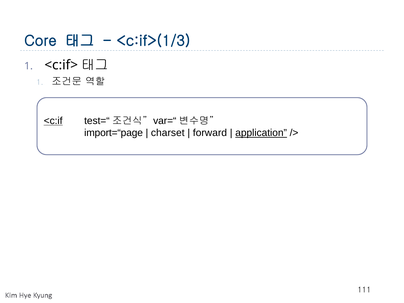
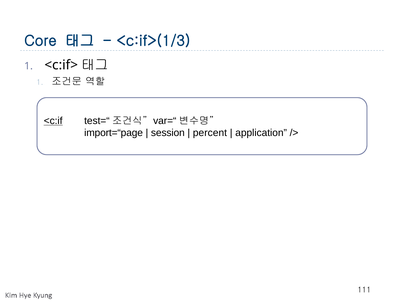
charset: charset -> session (168, 133)
forward: forward -> percent (210, 133)
application underline: present -> none (261, 133)
